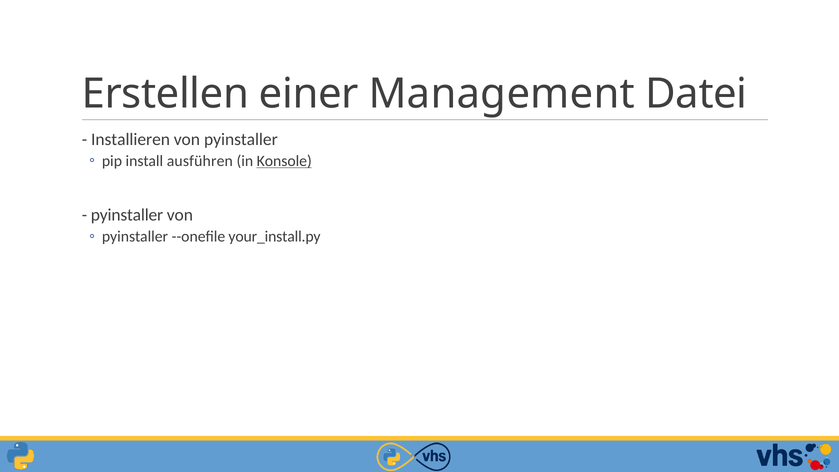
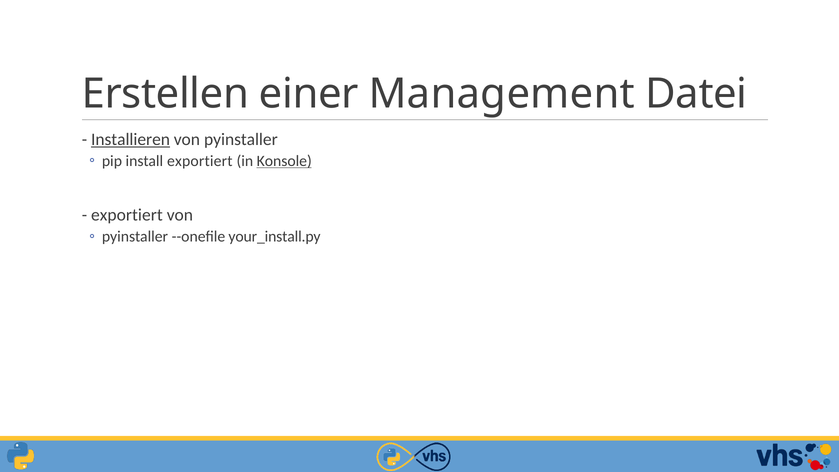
Installieren underline: none -> present (131, 139)
install ausführen: ausführen -> exportiert (200, 161)
pyinstaller: pyinstaller -> exportiert (127, 215)
